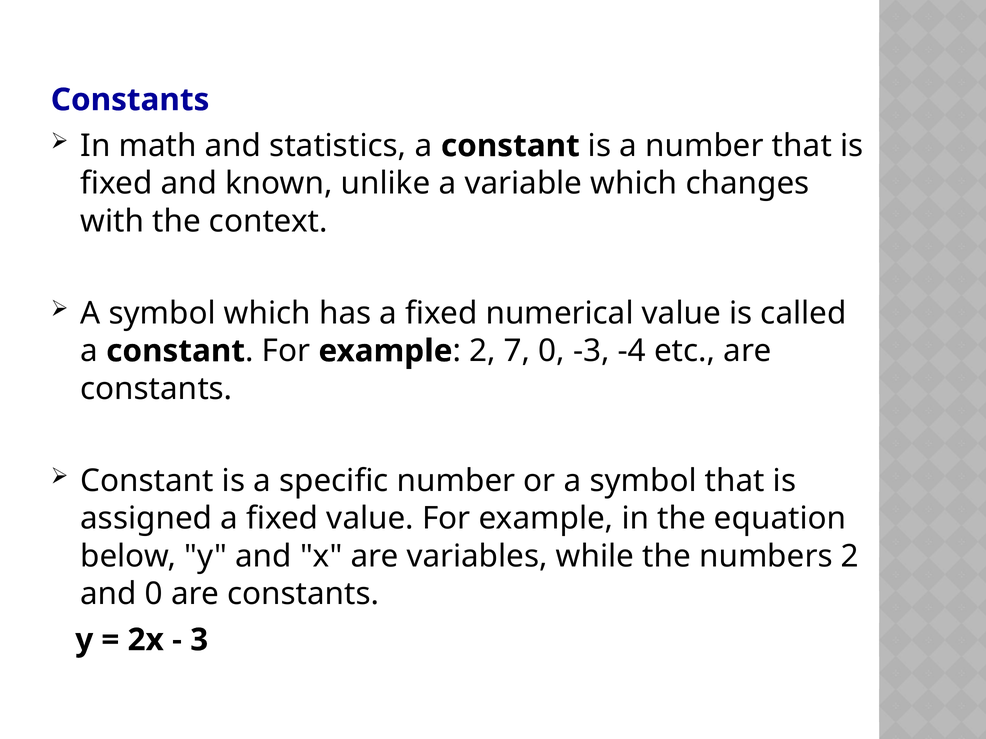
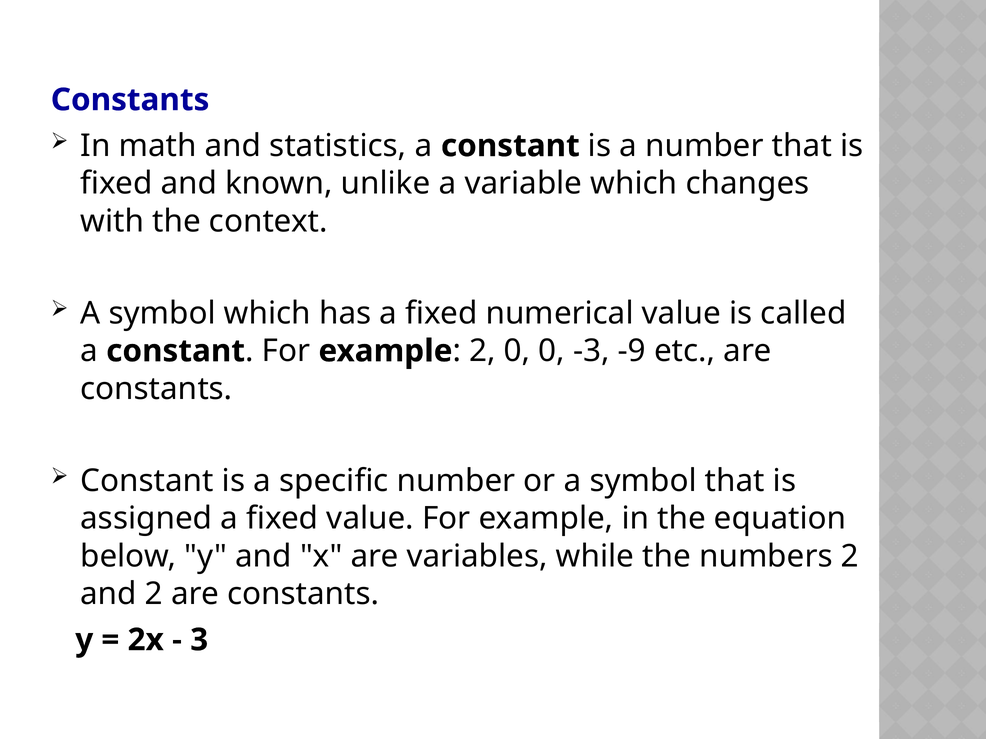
2 7: 7 -> 0 (517, 351)
-4: -4 -> -9 (632, 351)
and 0: 0 -> 2 (154, 594)
